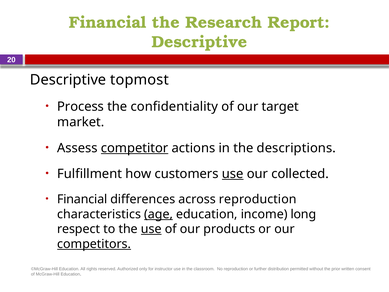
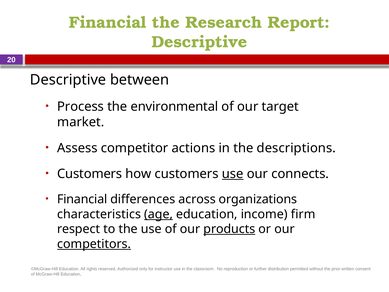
topmost: topmost -> between (140, 80)
confidentiality: confidentiality -> environmental (174, 106)
competitor underline: present -> none (135, 148)
Fulfillment: Fulfillment -> Customers (90, 174)
collected: collected -> connects (300, 174)
across reproduction: reproduction -> organizations (258, 199)
long: long -> firm (303, 214)
use underline: present -> none (151, 229)
products underline: none -> present (229, 229)
